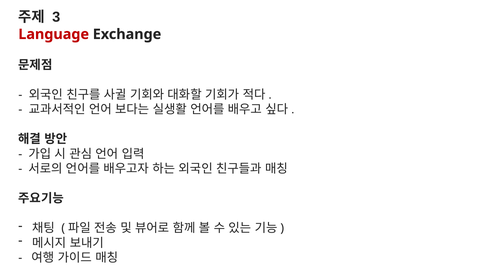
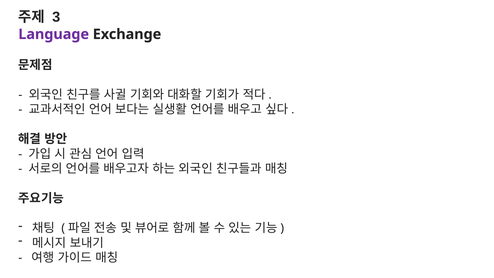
Language colour: red -> purple (54, 34)
